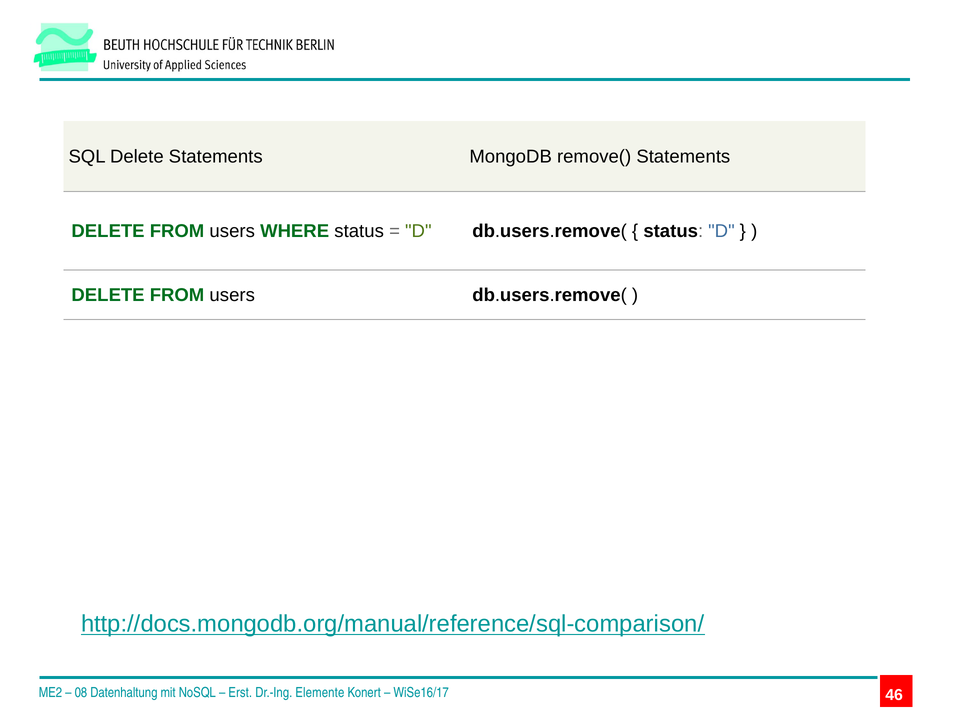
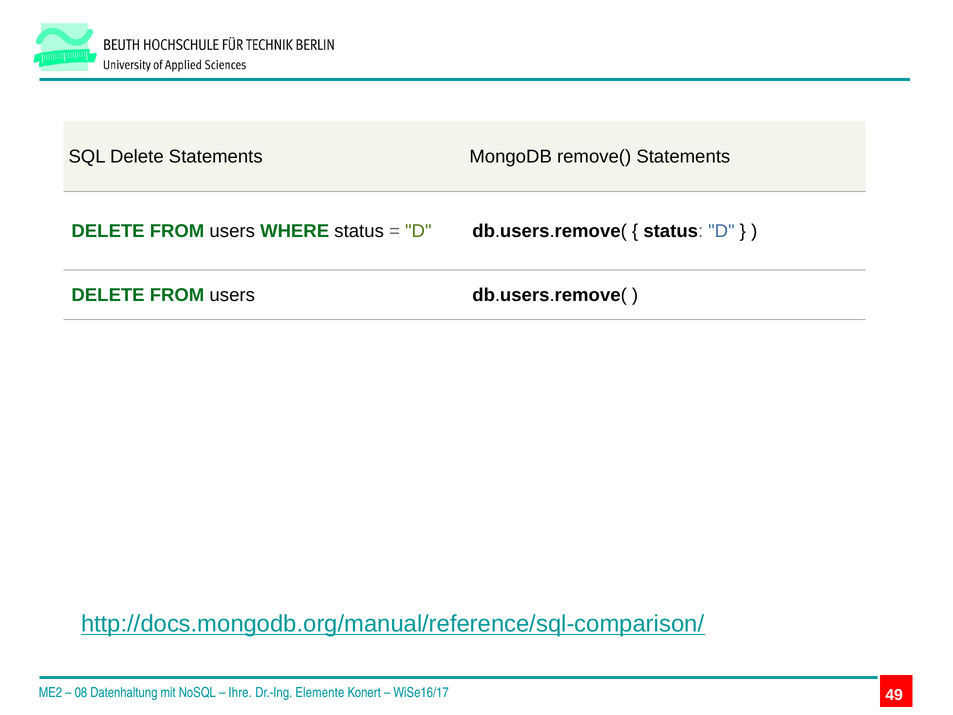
Erst: Erst -> Ihre (240, 693)
46: 46 -> 49 (894, 695)
